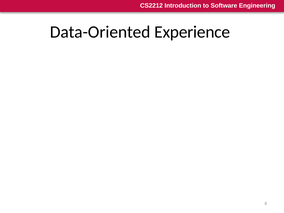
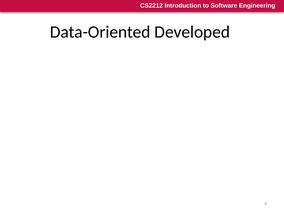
Experience: Experience -> Developed (192, 32)
